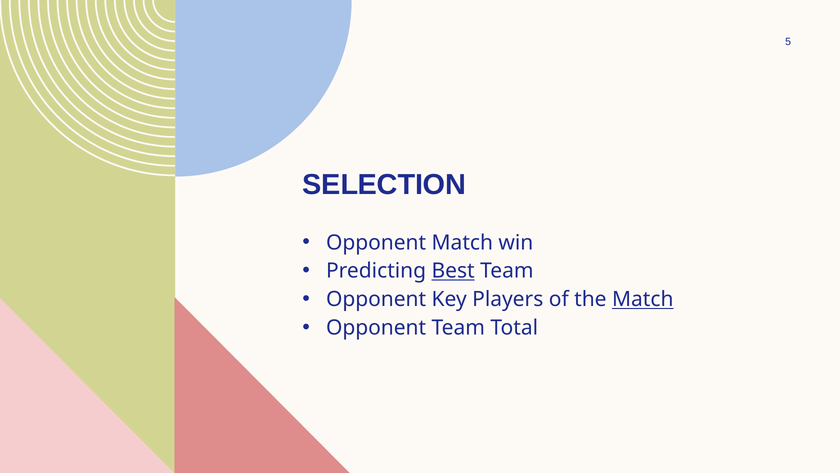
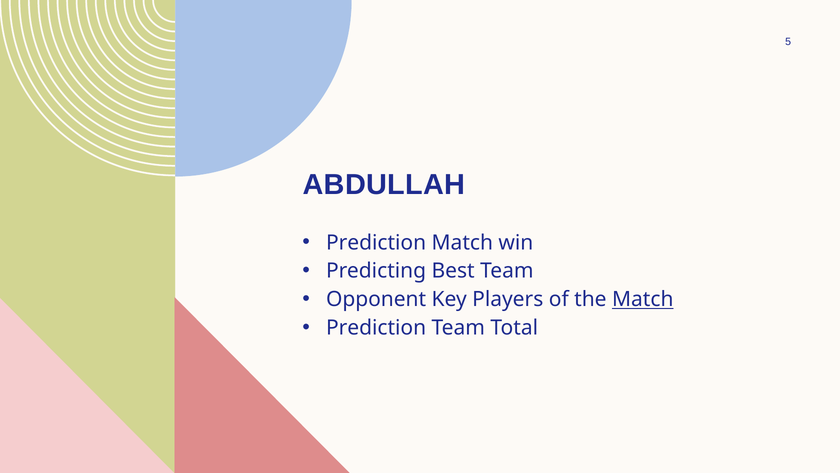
SELECTION: SELECTION -> ABDULLAH (384, 184)
Opponent: Opponent -> Prediction (376, 242)
Best underline: present -> none (453, 271)
Opponent: Opponent -> Prediction (376, 327)
